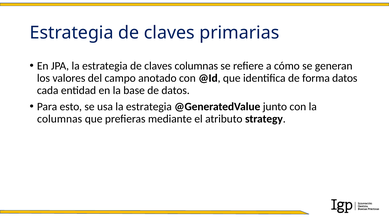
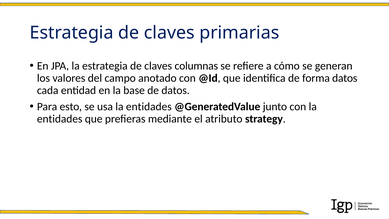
usa la estrategia: estrategia -> entidades (149, 107)
columnas: columnas -> entidades (60, 119)
